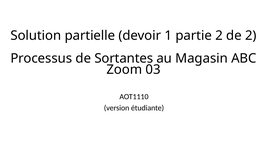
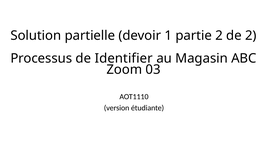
Sortantes: Sortantes -> Identifier (124, 58)
